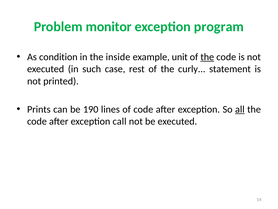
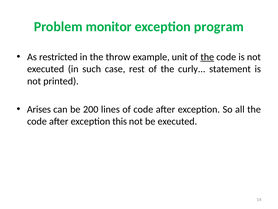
condition: condition -> restricted (58, 57)
inside: inside -> throw (118, 57)
Prints: Prints -> Arises (39, 109)
190: 190 -> 200 (91, 109)
all underline: present -> none (240, 109)
call: call -> this (120, 121)
